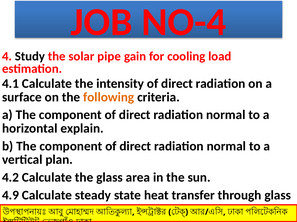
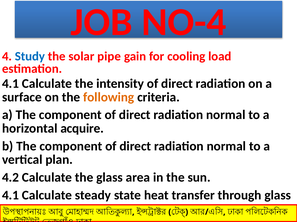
Study colour: black -> blue (30, 57)
explain: explain -> acquire (82, 129)
4.9: 4.9 -> 4.1 (11, 196)
